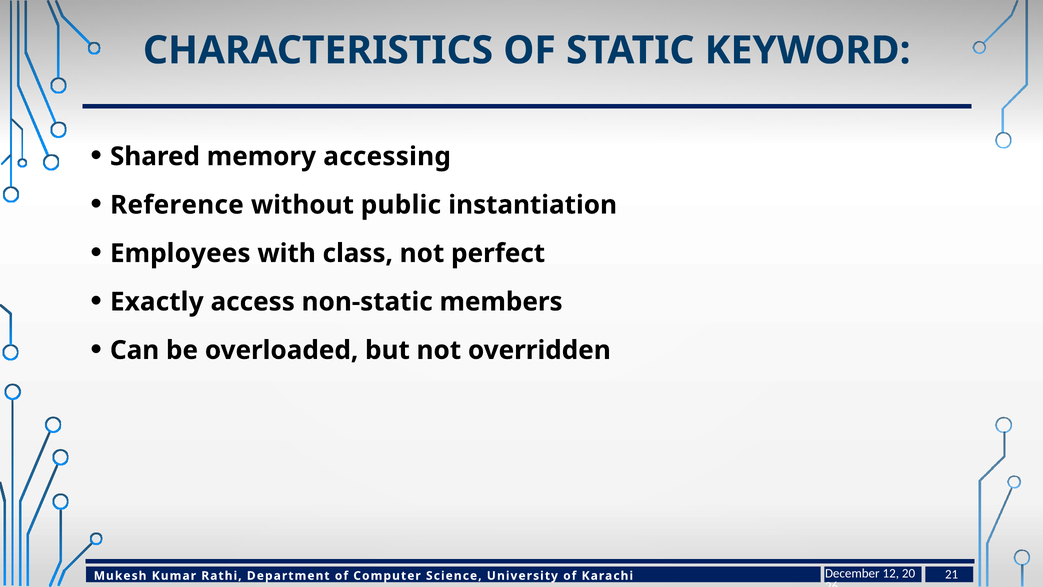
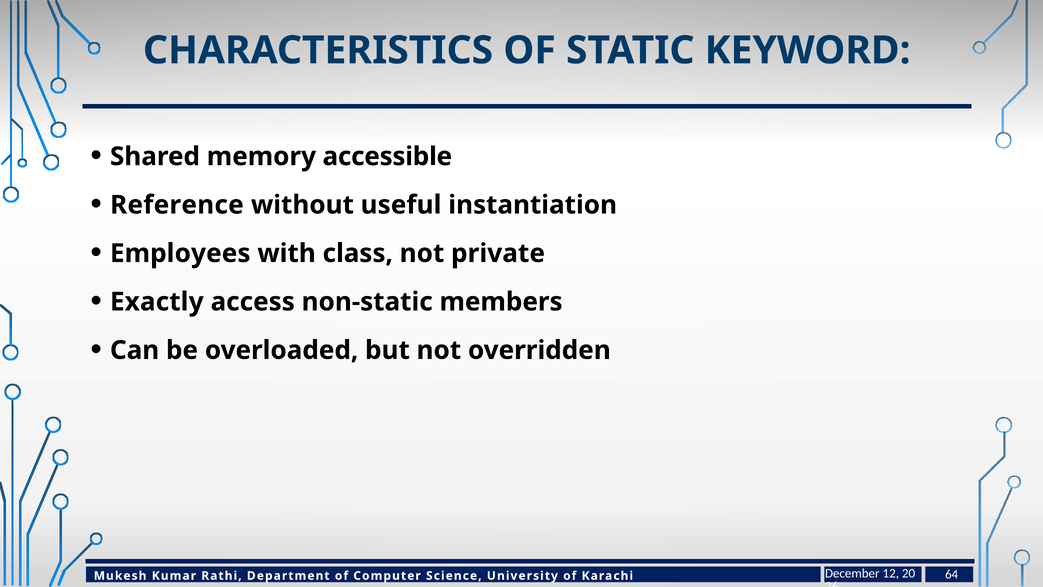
accessing: accessing -> accessible (387, 156)
public: public -> useful (401, 205)
perfect: perfect -> private (498, 253)
21: 21 -> 64 (952, 574)
